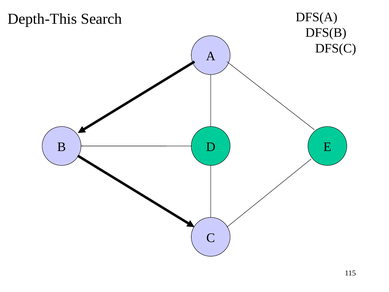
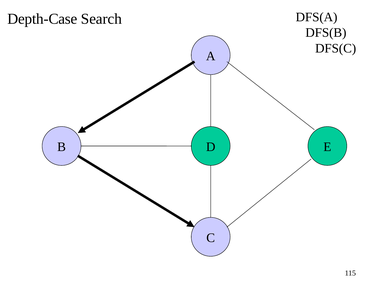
Depth-This: Depth-This -> Depth-Case (42, 19)
